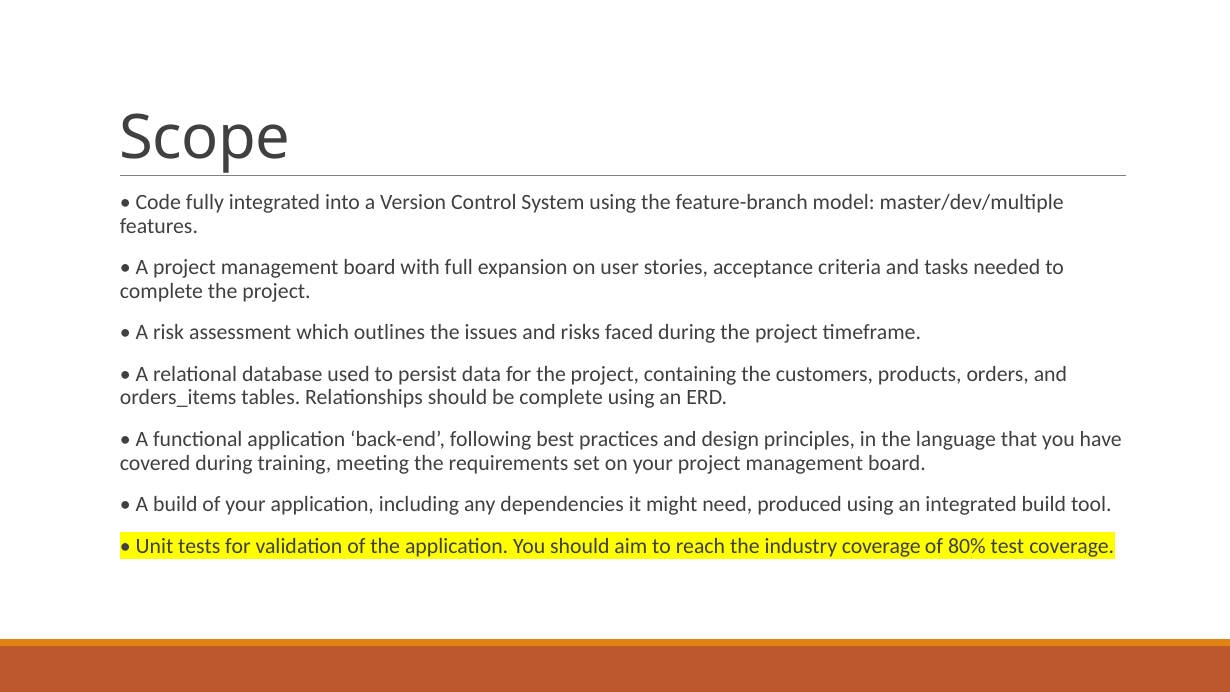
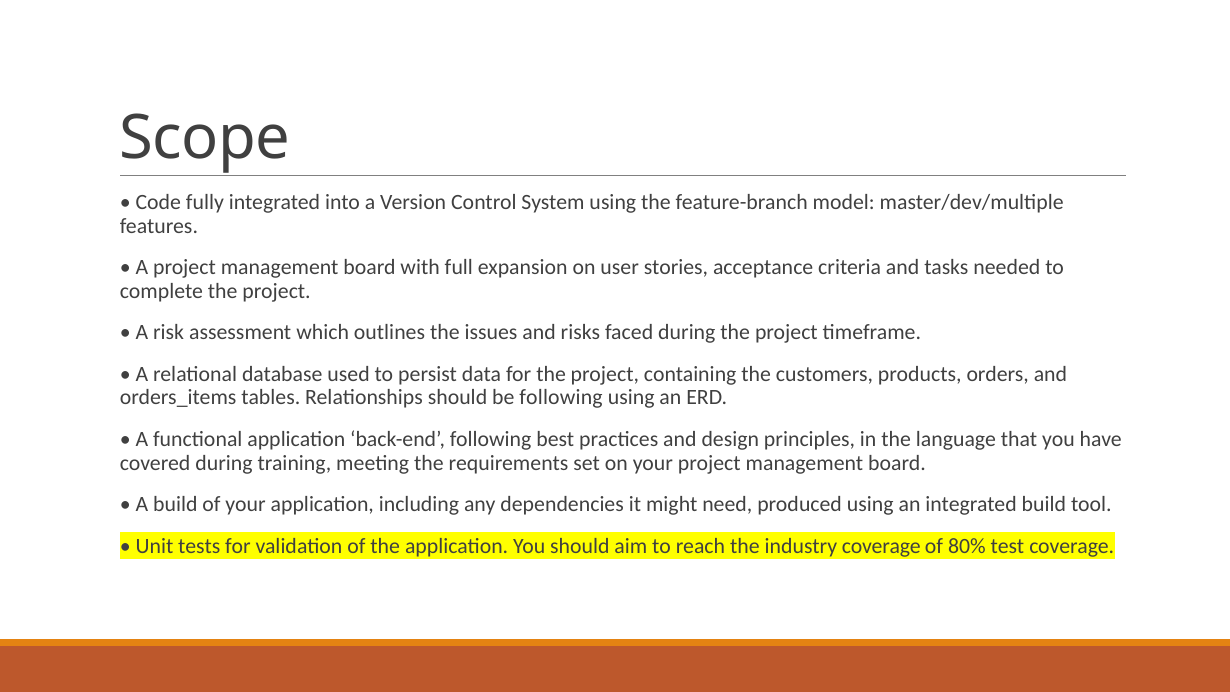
be complete: complete -> following (561, 398)
